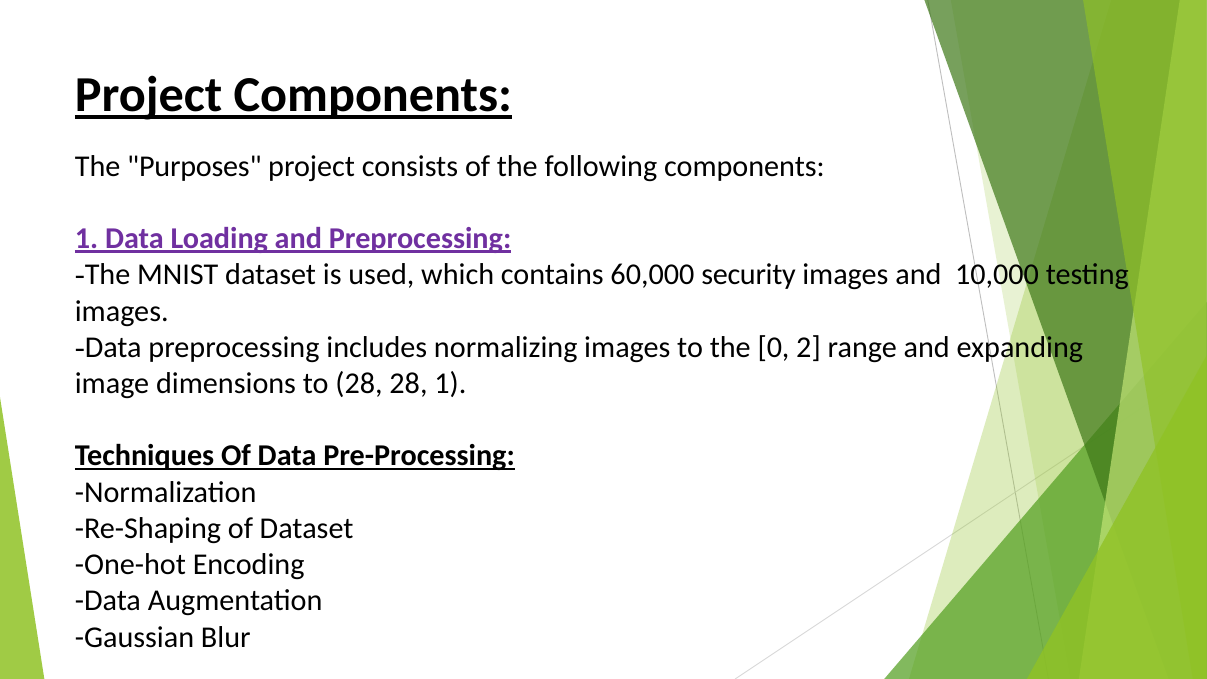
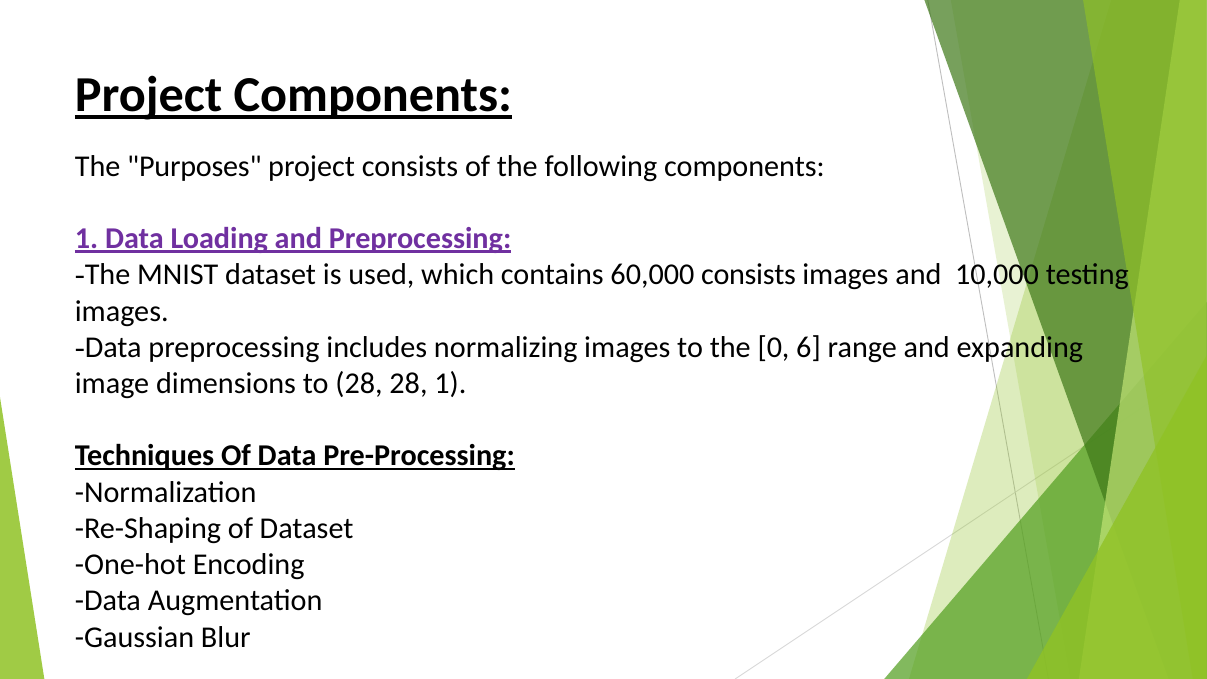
60,000 security: security -> consists (749, 275)
2: 2 -> 6 (809, 347)
